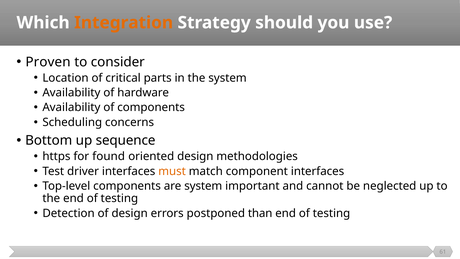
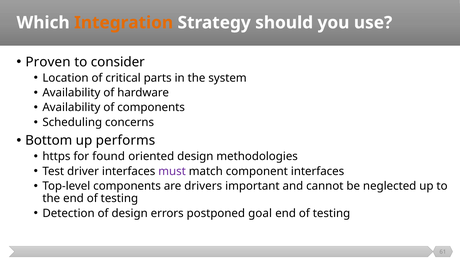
sequence: sequence -> performs (125, 140)
must colour: orange -> purple (172, 171)
are system: system -> drivers (203, 186)
than: than -> goal (260, 213)
